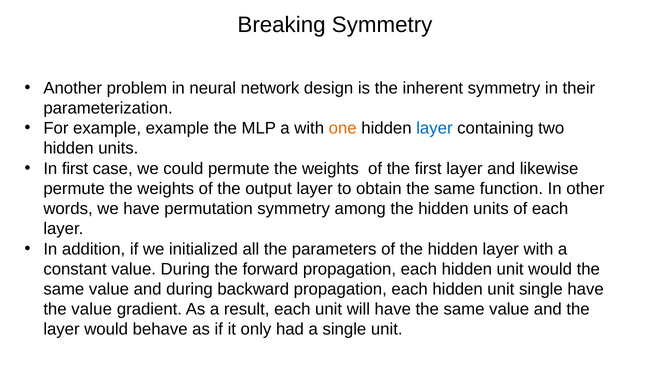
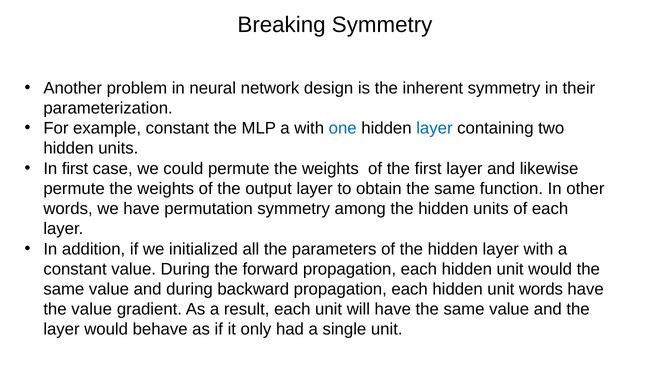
example example: example -> constant (177, 128)
one colour: orange -> blue (343, 128)
unit single: single -> words (541, 289)
